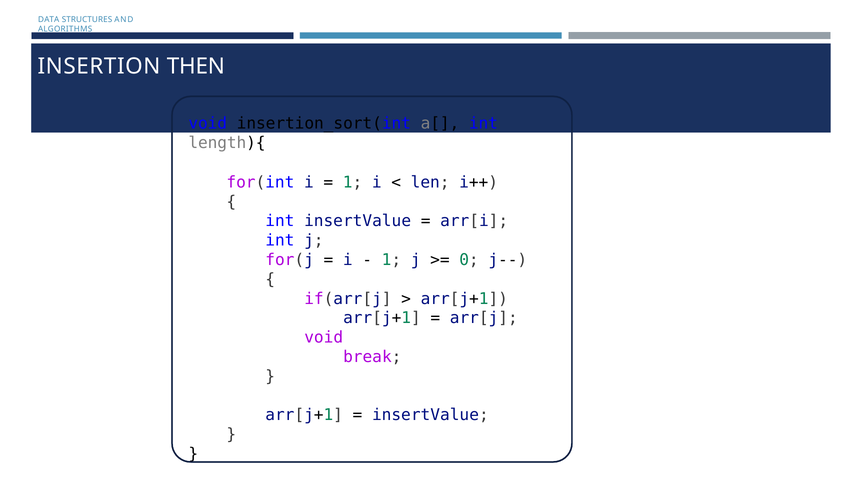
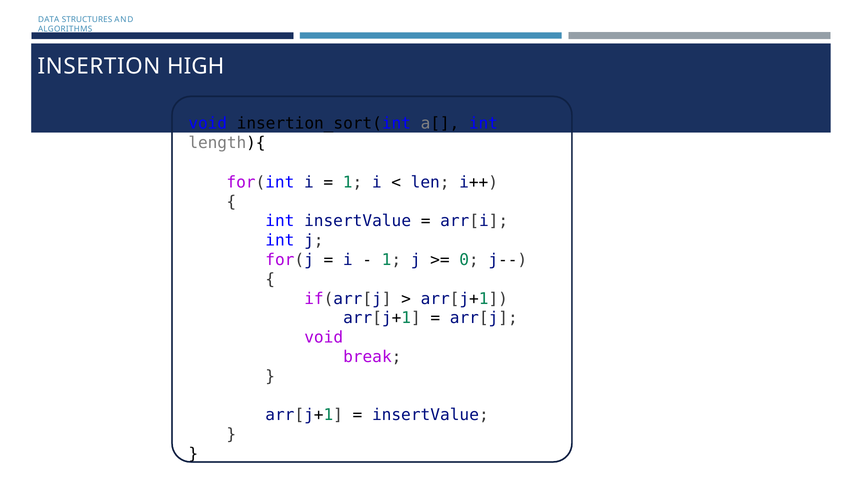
THEN: THEN -> HIGH (196, 67)
